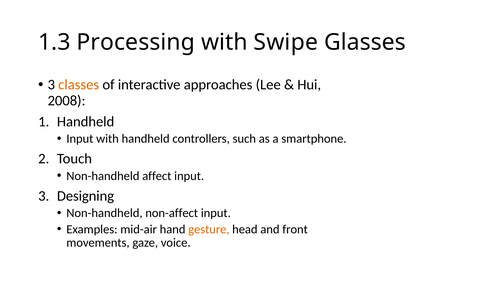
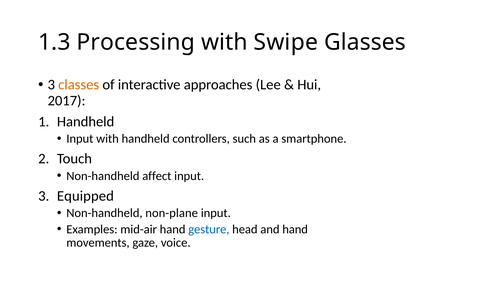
2008: 2008 -> 2017 (67, 100)
Designing: Designing -> Equipped (85, 196)
non-affect: non-affect -> non-plane (172, 213)
gesture colour: orange -> blue (209, 229)
and front: front -> hand (295, 229)
